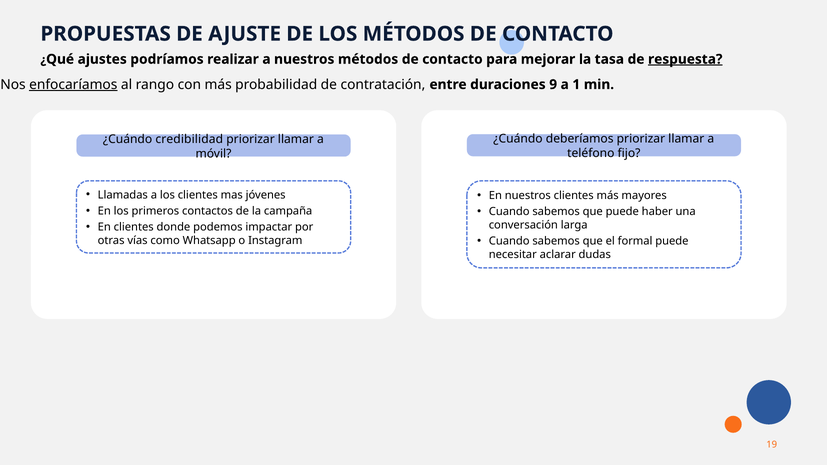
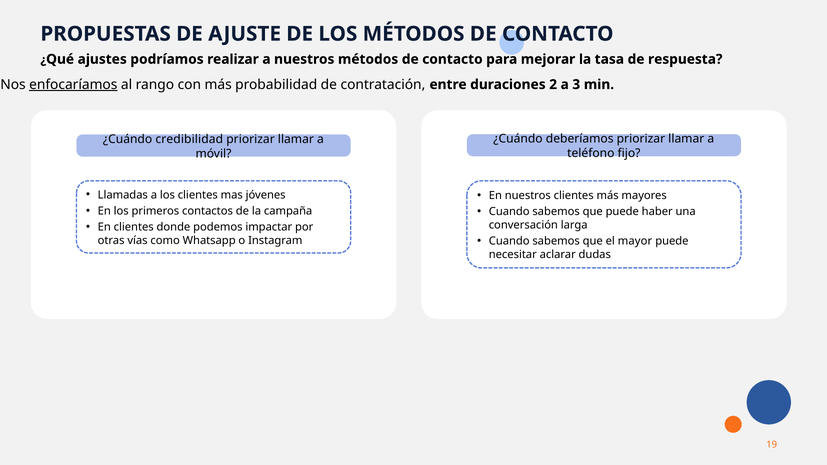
respuesta underline: present -> none (685, 59)
9: 9 -> 2 (553, 85)
1: 1 -> 3 (576, 85)
formal: formal -> mayor (635, 241)
